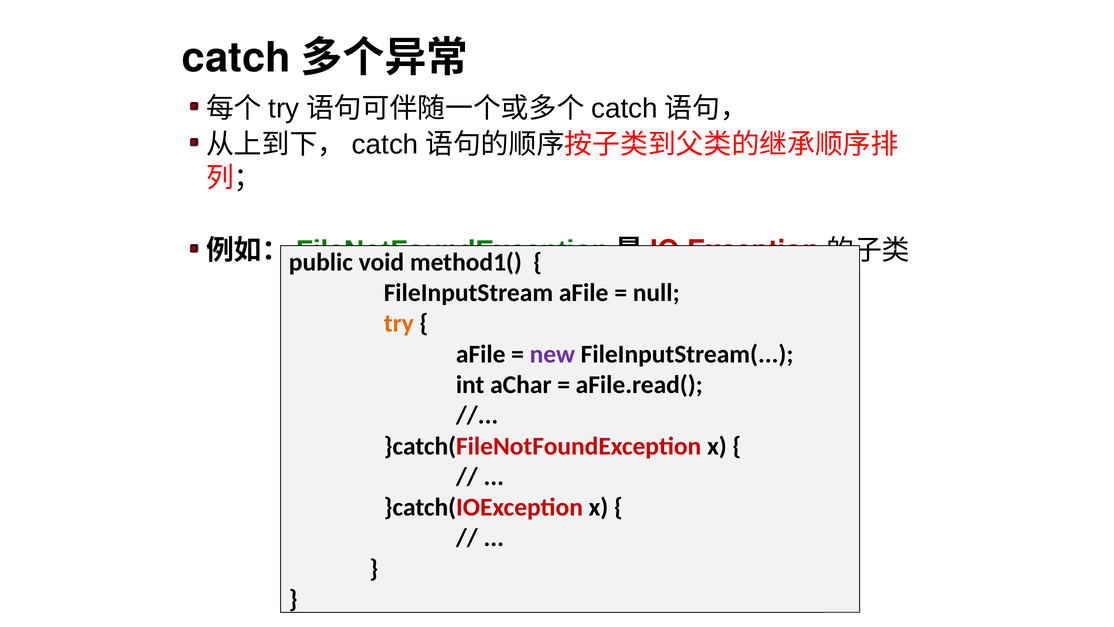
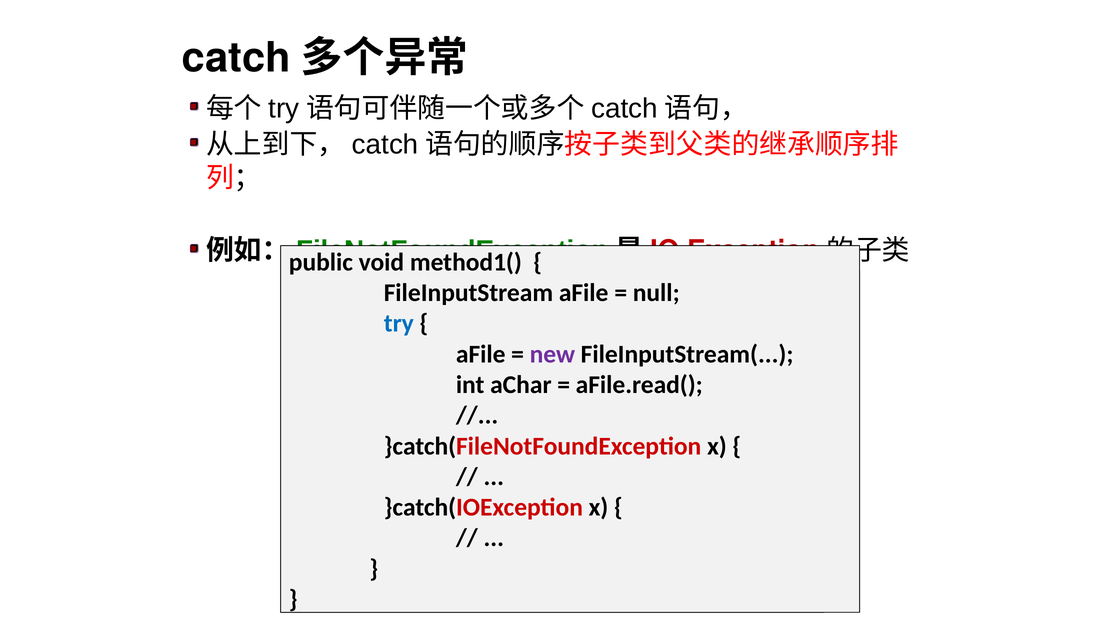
try colour: orange -> blue (399, 323)
